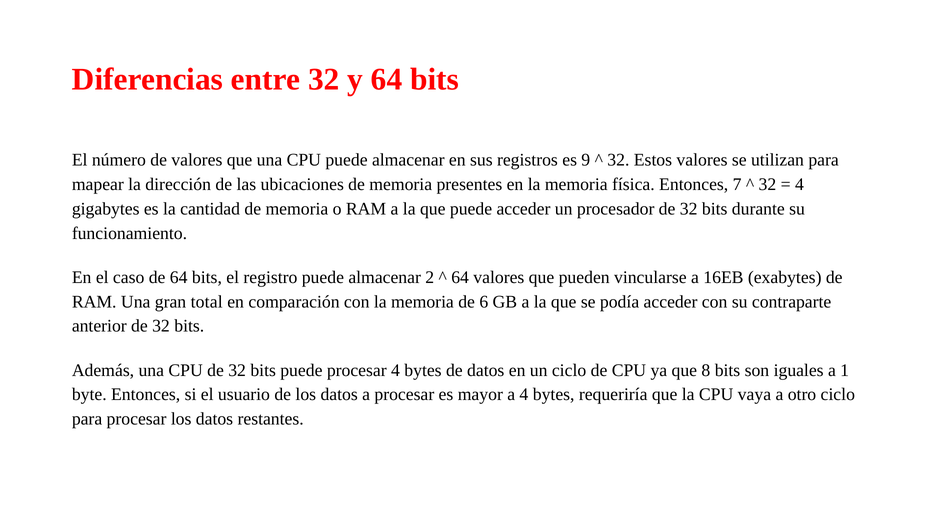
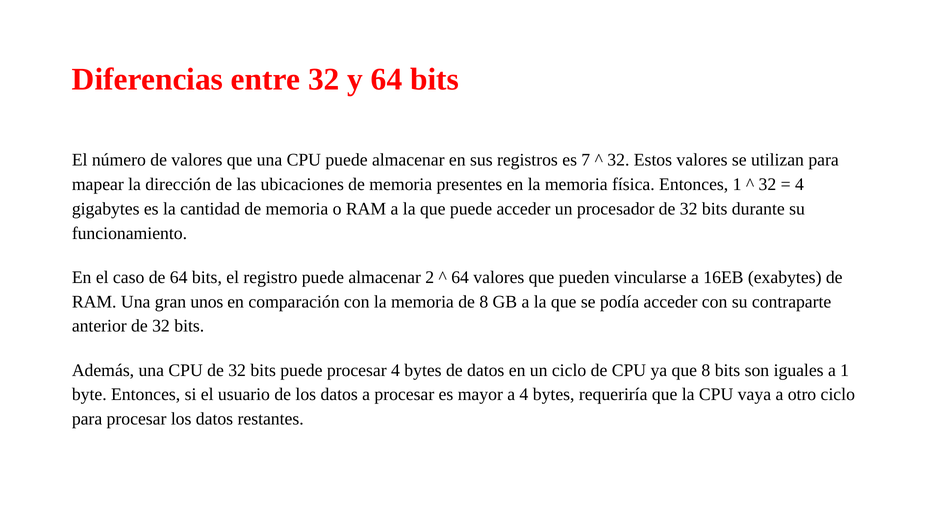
9: 9 -> 7 (586, 160)
Entonces 7: 7 -> 1 (737, 184)
total: total -> unos (207, 301)
de 6: 6 -> 8 (484, 301)
